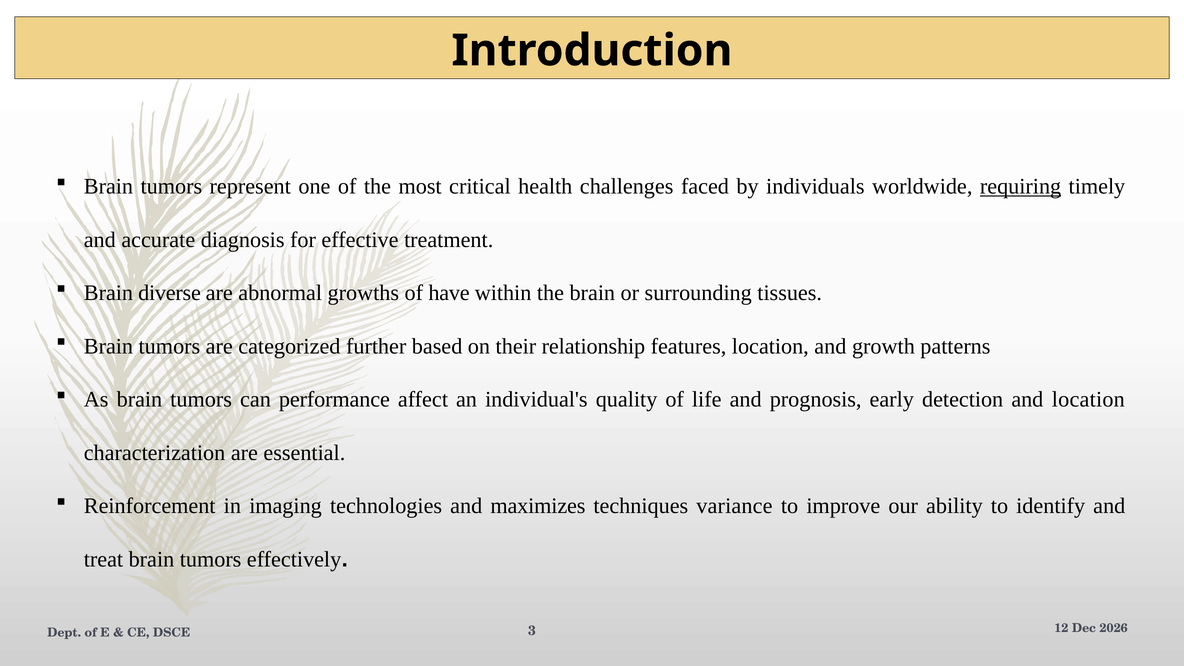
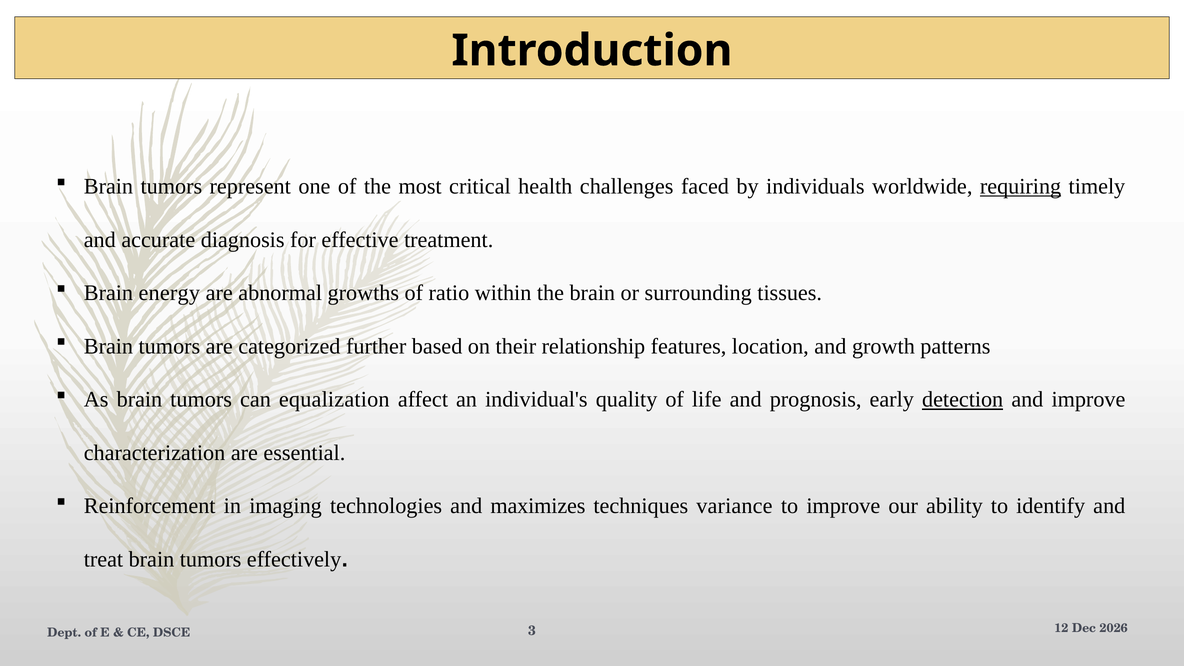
diverse: diverse -> energy (169, 293)
have: have -> ratio (449, 293)
performance: performance -> equalization (334, 400)
detection underline: none -> present (963, 400)
and location: location -> improve (1088, 400)
